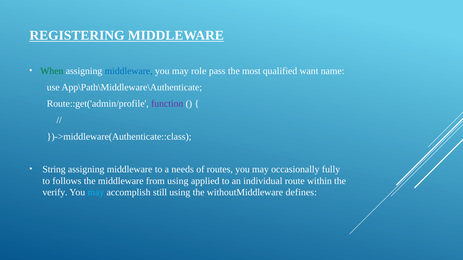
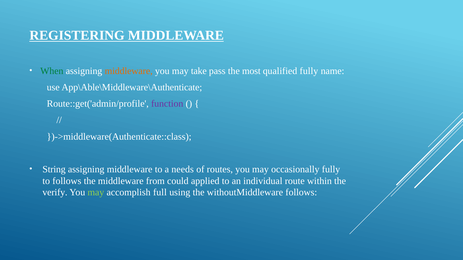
middleware colour: blue -> orange (129, 71)
role: role -> take (199, 71)
qualified want: want -> fully (309, 71)
App\Path\Middleware\Authenticate: App\Path\Middleware\Authenticate -> App\Able\Middleware\Authenticate (132, 87)
from using: using -> could (178, 181)
may colour: light blue -> light green (96, 193)
still: still -> full (160, 193)
withoutMiddleware defines: defines -> follows (301, 193)
